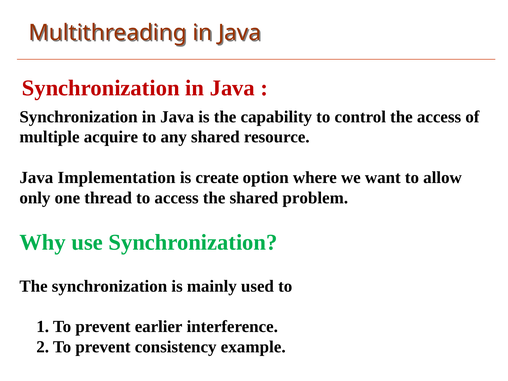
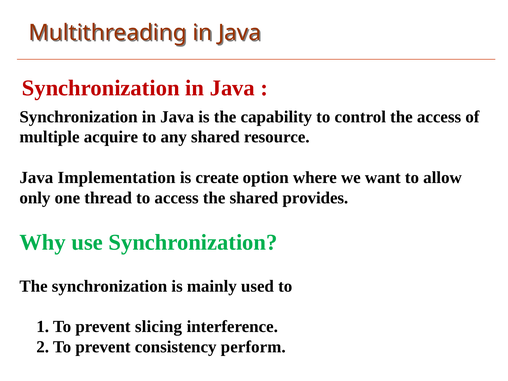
problem: problem -> provides (315, 198)
earlier: earlier -> slicing (158, 327)
example: example -> perform (253, 347)
